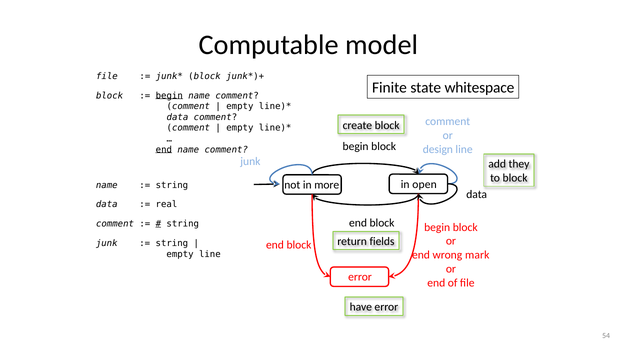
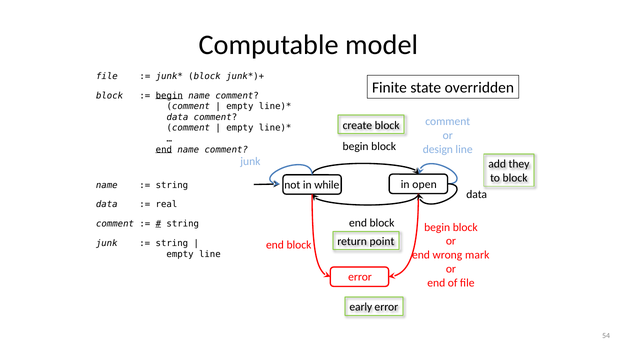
whitespace: whitespace -> overridden (479, 88)
more: more -> while (327, 185)
fields: fields -> point (382, 241)
have: have -> early (361, 307)
